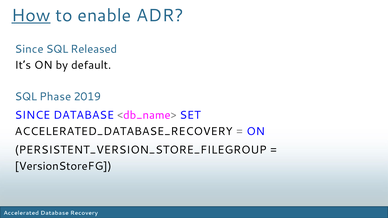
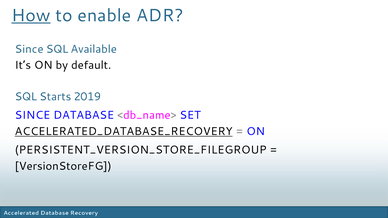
Released: Released -> Available (94, 49)
Phase: Phase -> Starts (55, 97)
ACCELERATED_DATABASE_RECOVERY underline: none -> present (124, 132)
